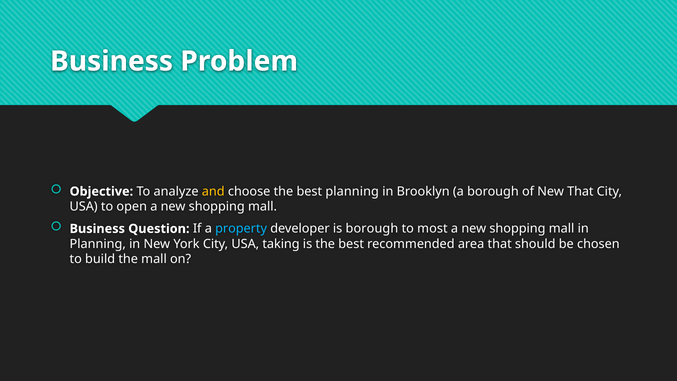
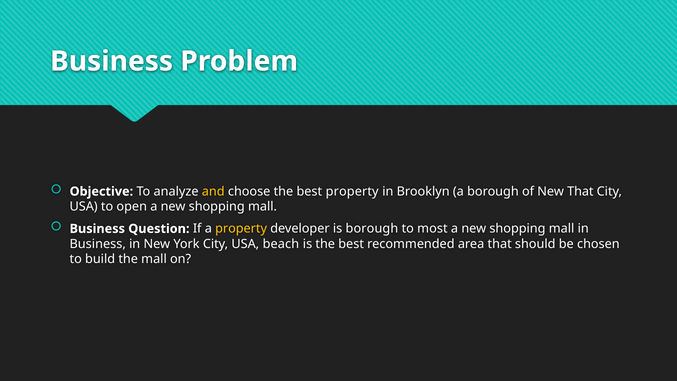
best planning: planning -> property (352, 191)
property colour: light blue -> yellow (241, 229)
Planning: Planning -> Business (98, 244)
taking: taking -> beach (281, 244)
